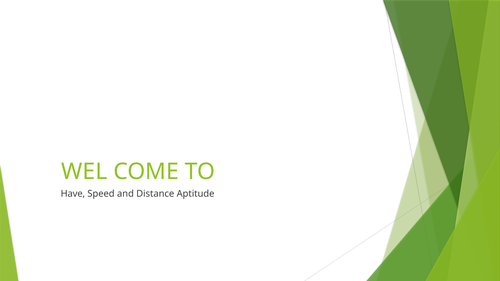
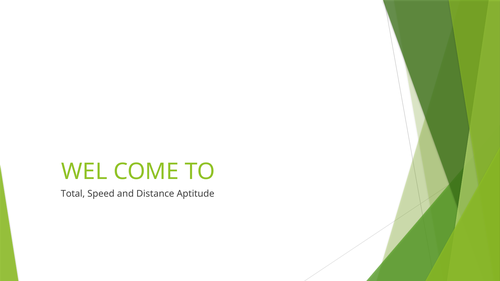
Have: Have -> Total (73, 194)
